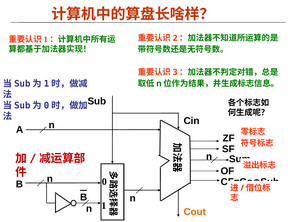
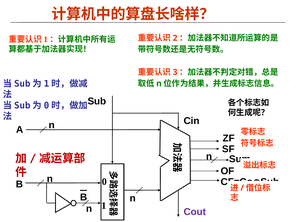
Cout colour: orange -> purple (195, 212)
